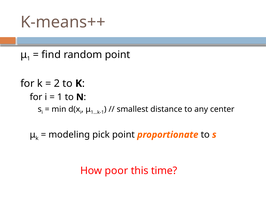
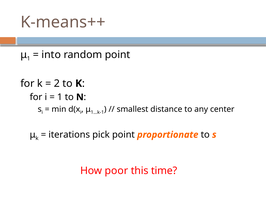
find: find -> into (51, 55)
modeling: modeling -> iterations (69, 135)
